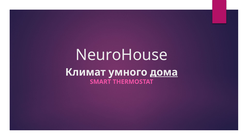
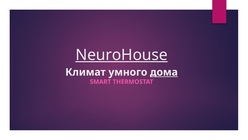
NeuroHouse underline: none -> present (122, 55)
